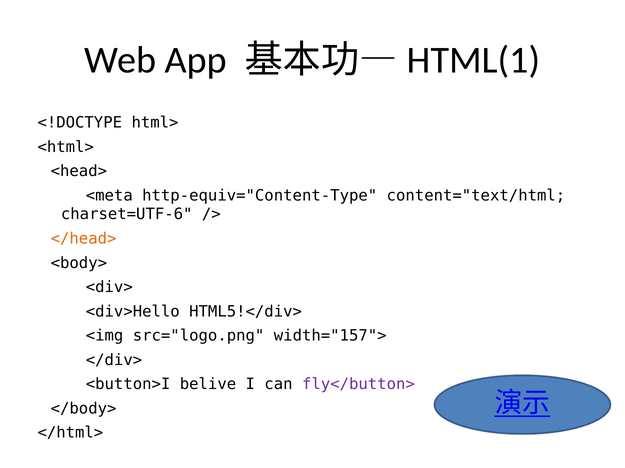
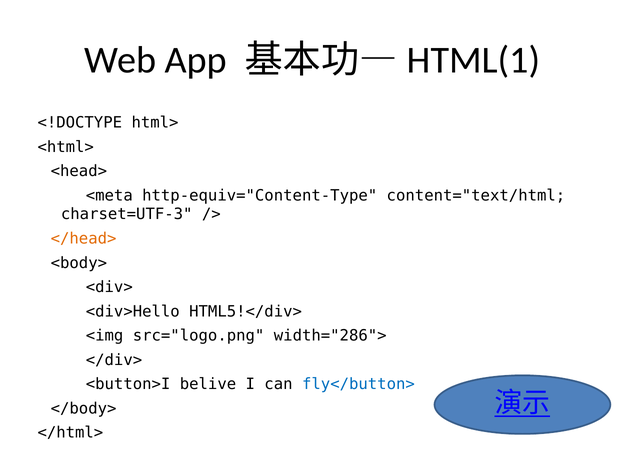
charset=UTF-6: charset=UTF-6 -> charset=UTF-3 (127, 215)
width="157">: width="157"> -> width="286"> (330, 336)
fly</button> colour: purple -> blue (358, 385)
